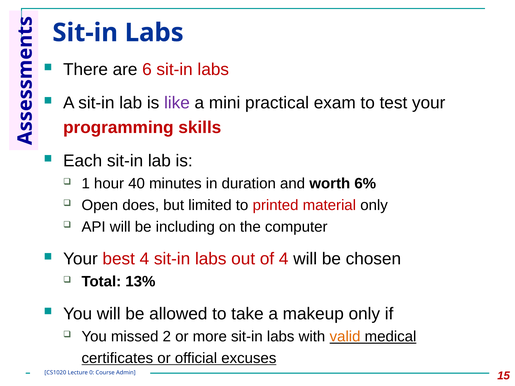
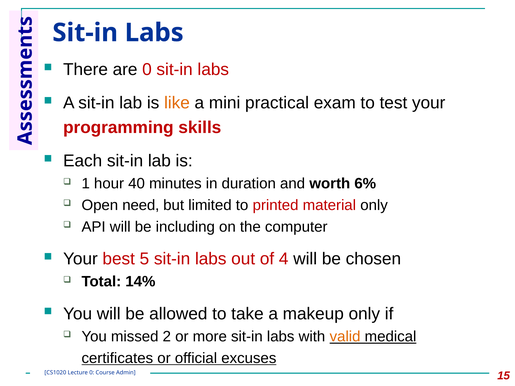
are 6: 6 -> 0 (147, 70)
like colour: purple -> orange (177, 103)
does: does -> need (141, 205)
best 4: 4 -> 5 (144, 259)
13%: 13% -> 14% (140, 282)
